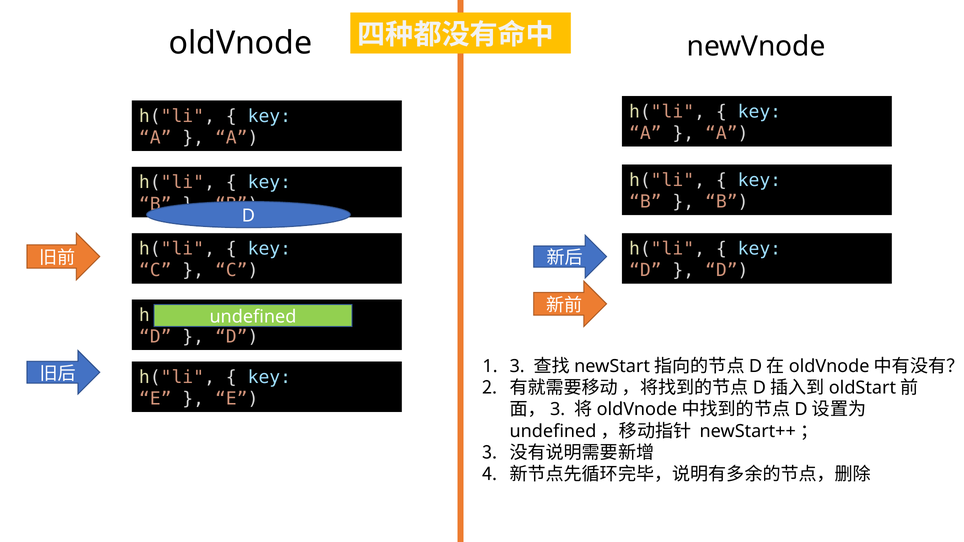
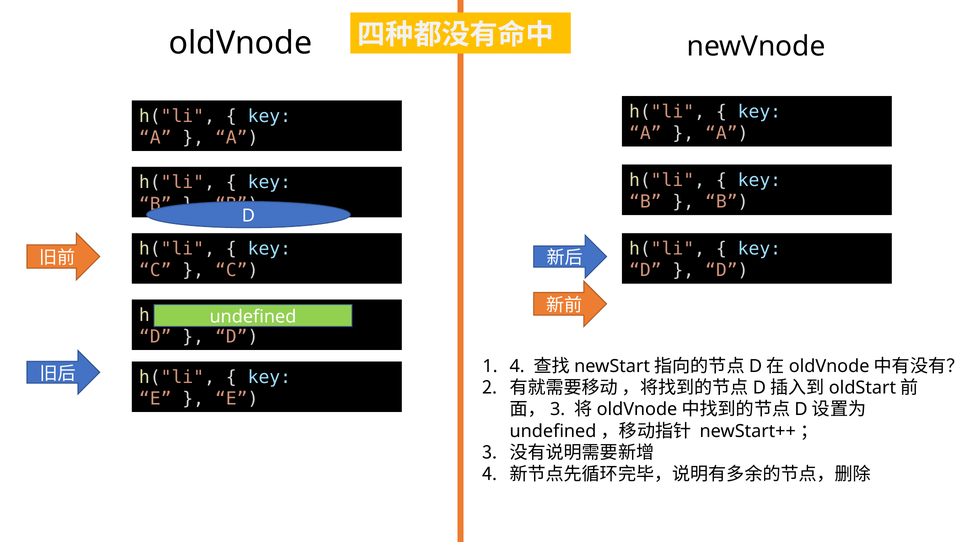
1 3: 3 -> 4 (517, 366)
